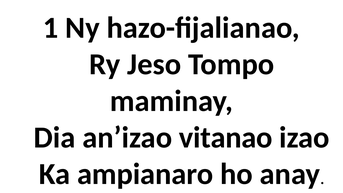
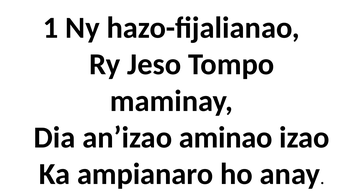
vitanao: vitanao -> aminao (226, 138)
